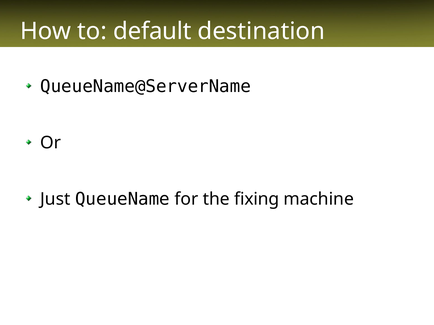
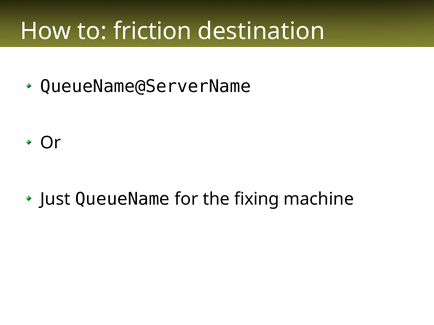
default: default -> friction (152, 31)
